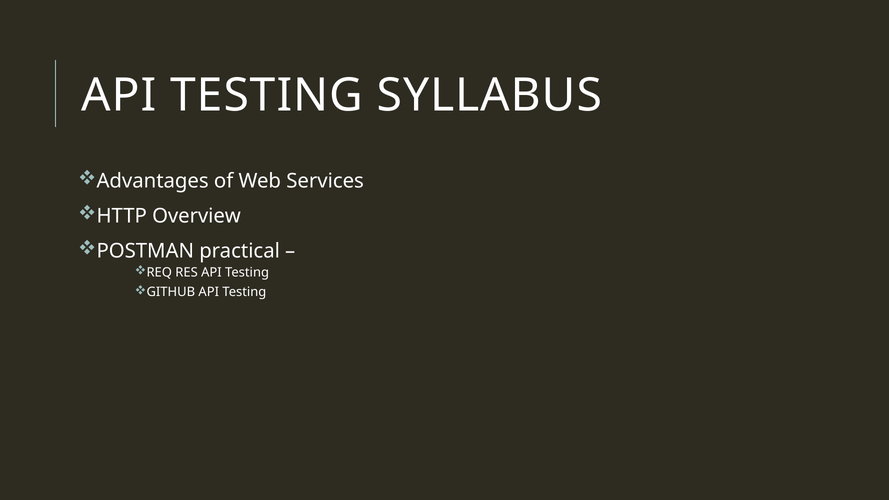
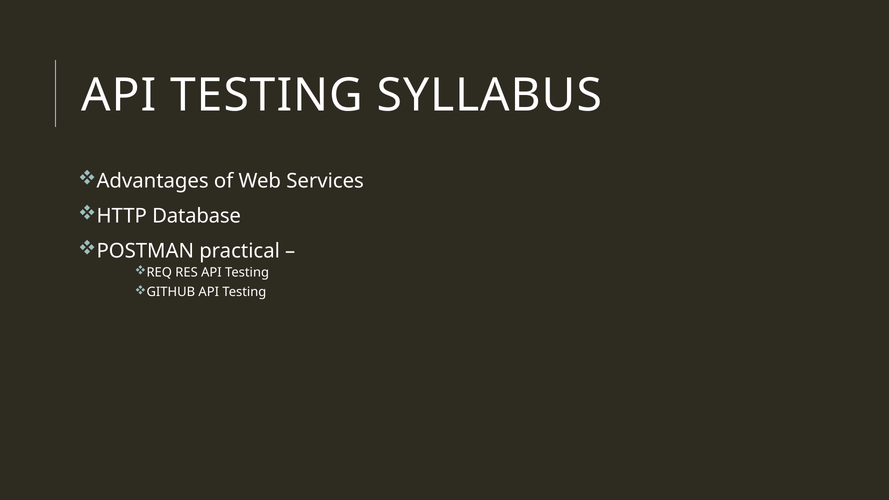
Overview: Overview -> Database (197, 216)
